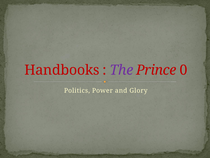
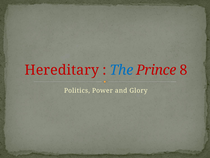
Handbooks: Handbooks -> Hereditary (62, 70)
The colour: purple -> blue (121, 70)
0: 0 -> 8 (184, 70)
